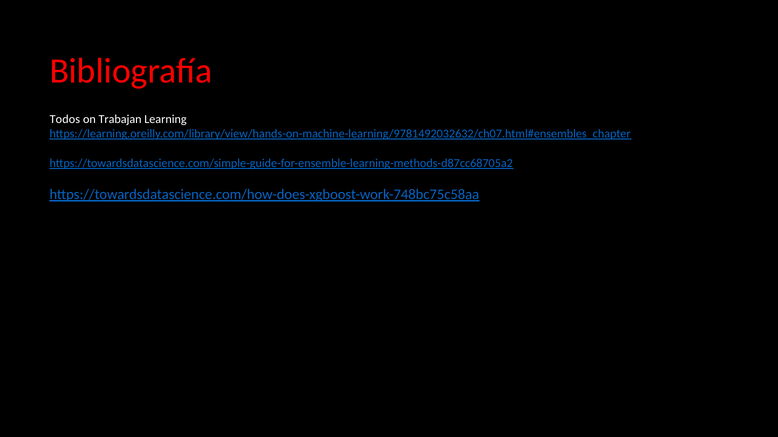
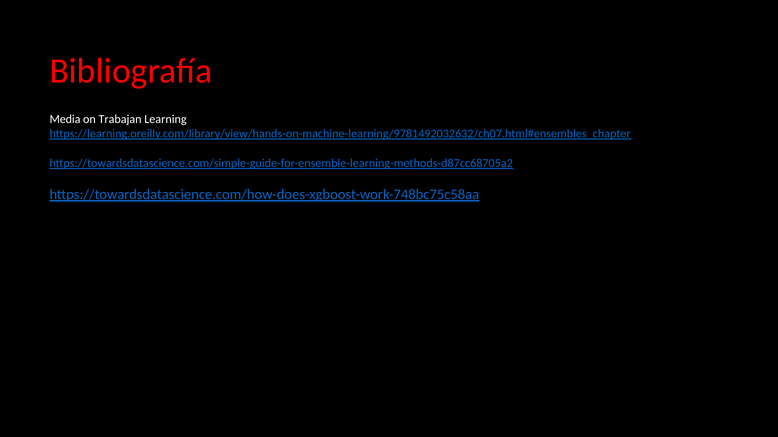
Todos: Todos -> Media (65, 119)
